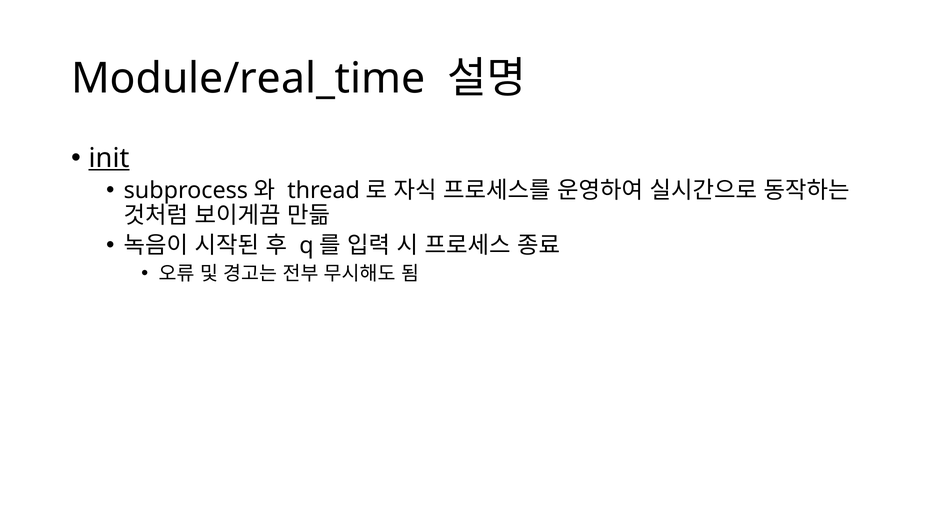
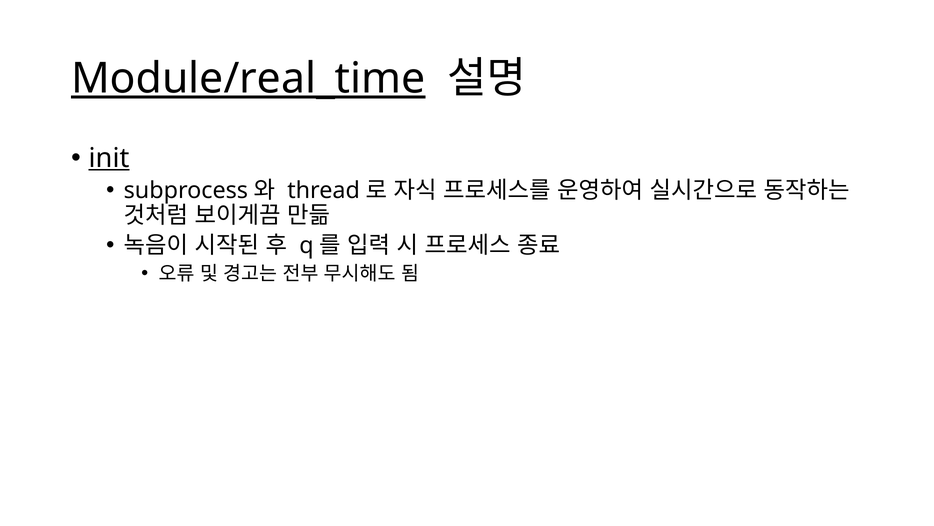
Module/real_time underline: none -> present (248, 78)
